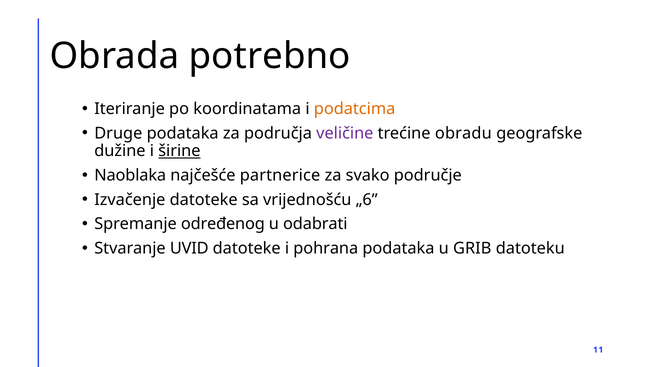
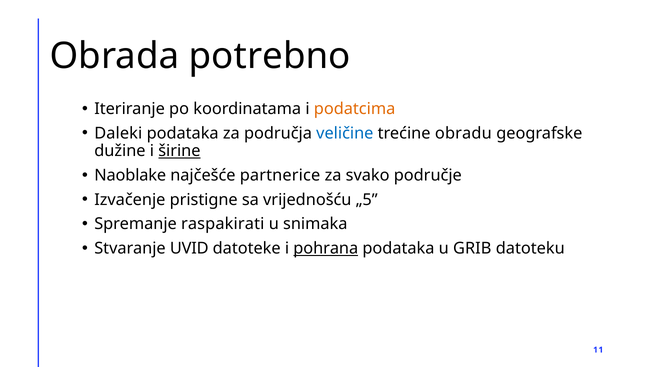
Druge: Druge -> Daleki (118, 133)
veličine colour: purple -> blue (345, 133)
Naoblaka: Naoblaka -> Naoblake (130, 175)
Izvačenje datoteke: datoteke -> pristigne (204, 200)
„6: „6 -> „5 (367, 200)
određenog: određenog -> raspakirati (223, 224)
odabrati: odabrati -> snimaka (315, 224)
pohrana underline: none -> present (326, 249)
